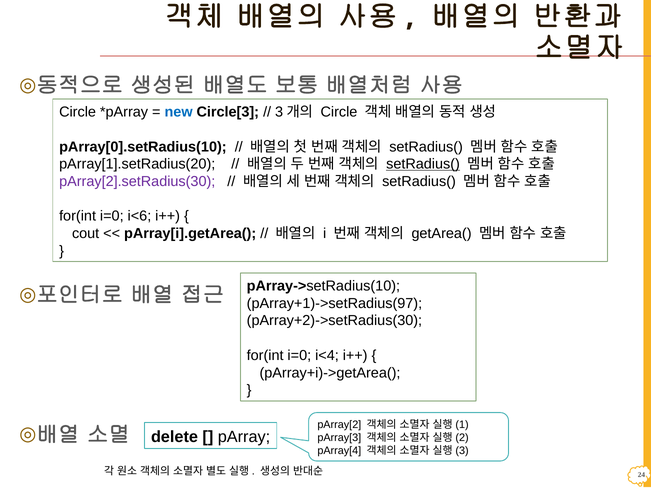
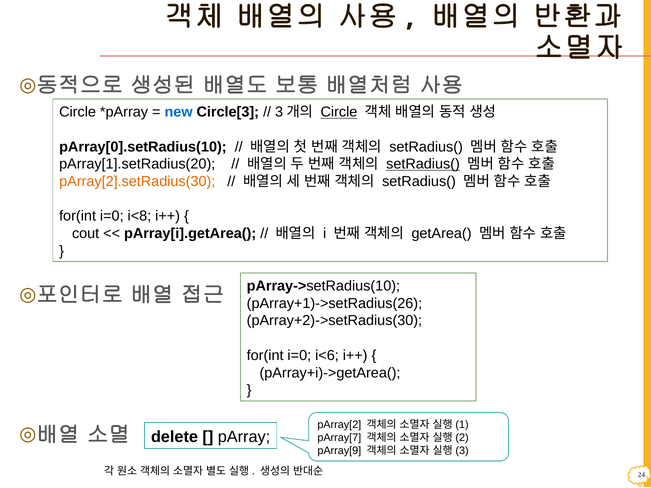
Circle underline: none -> present (339, 112)
pArray[2].setRadius(30 colour: purple -> orange (137, 182)
i<6: i<6 -> i<8 (139, 216)
pArray+1)->setRadius(97: pArray+1)->setRadius(97 -> pArray+1)->setRadius(26 (334, 304)
i<4: i<4 -> i<6 (327, 356)
pArray[3: pArray[3 -> pArray[7 (339, 438)
pArray[4: pArray[4 -> pArray[9 (339, 451)
